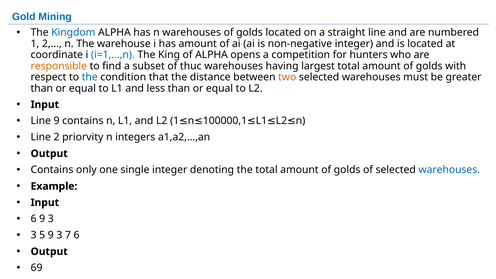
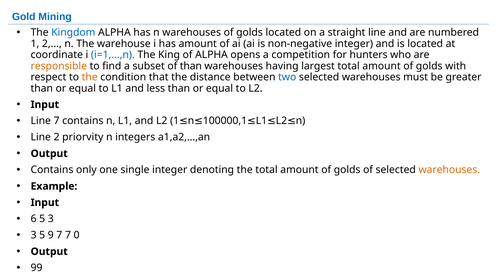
of thuc: thuc -> than (191, 66)
the colour: blue -> orange (90, 77)
two colour: orange -> blue (287, 77)
Line 9: 9 -> 7 (57, 121)
warehouses colour: blue -> orange (449, 170)
6 9: 9 -> 5 (42, 219)
5 9 3: 3 -> 7 (59, 235)
7 6: 6 -> 0 (77, 235)
69: 69 -> 99 (37, 268)
